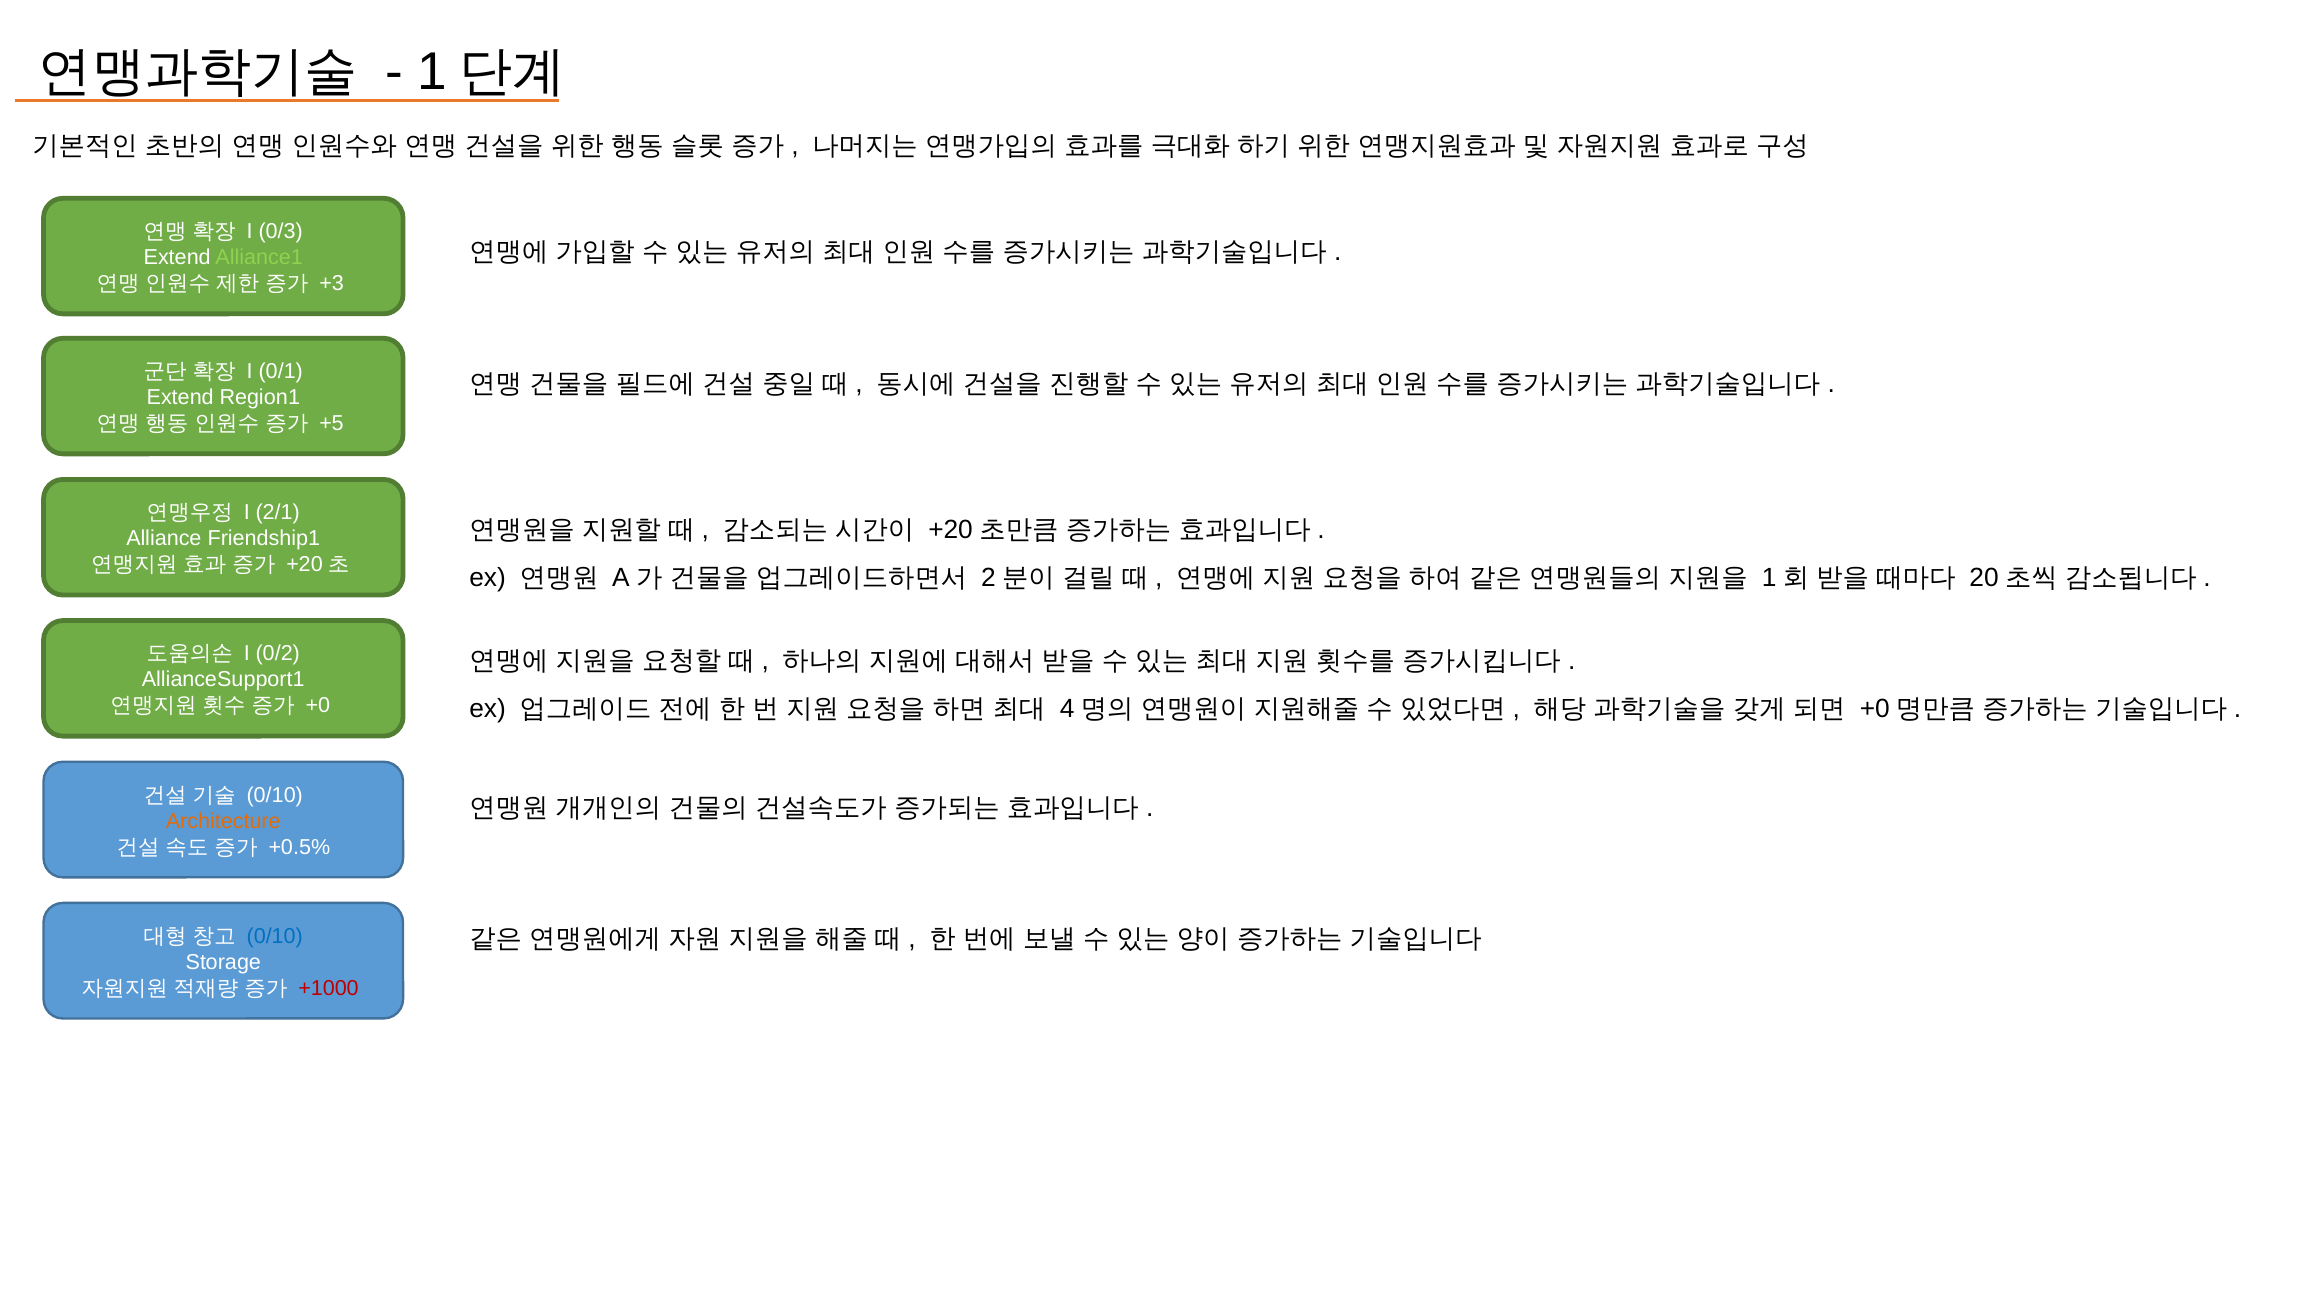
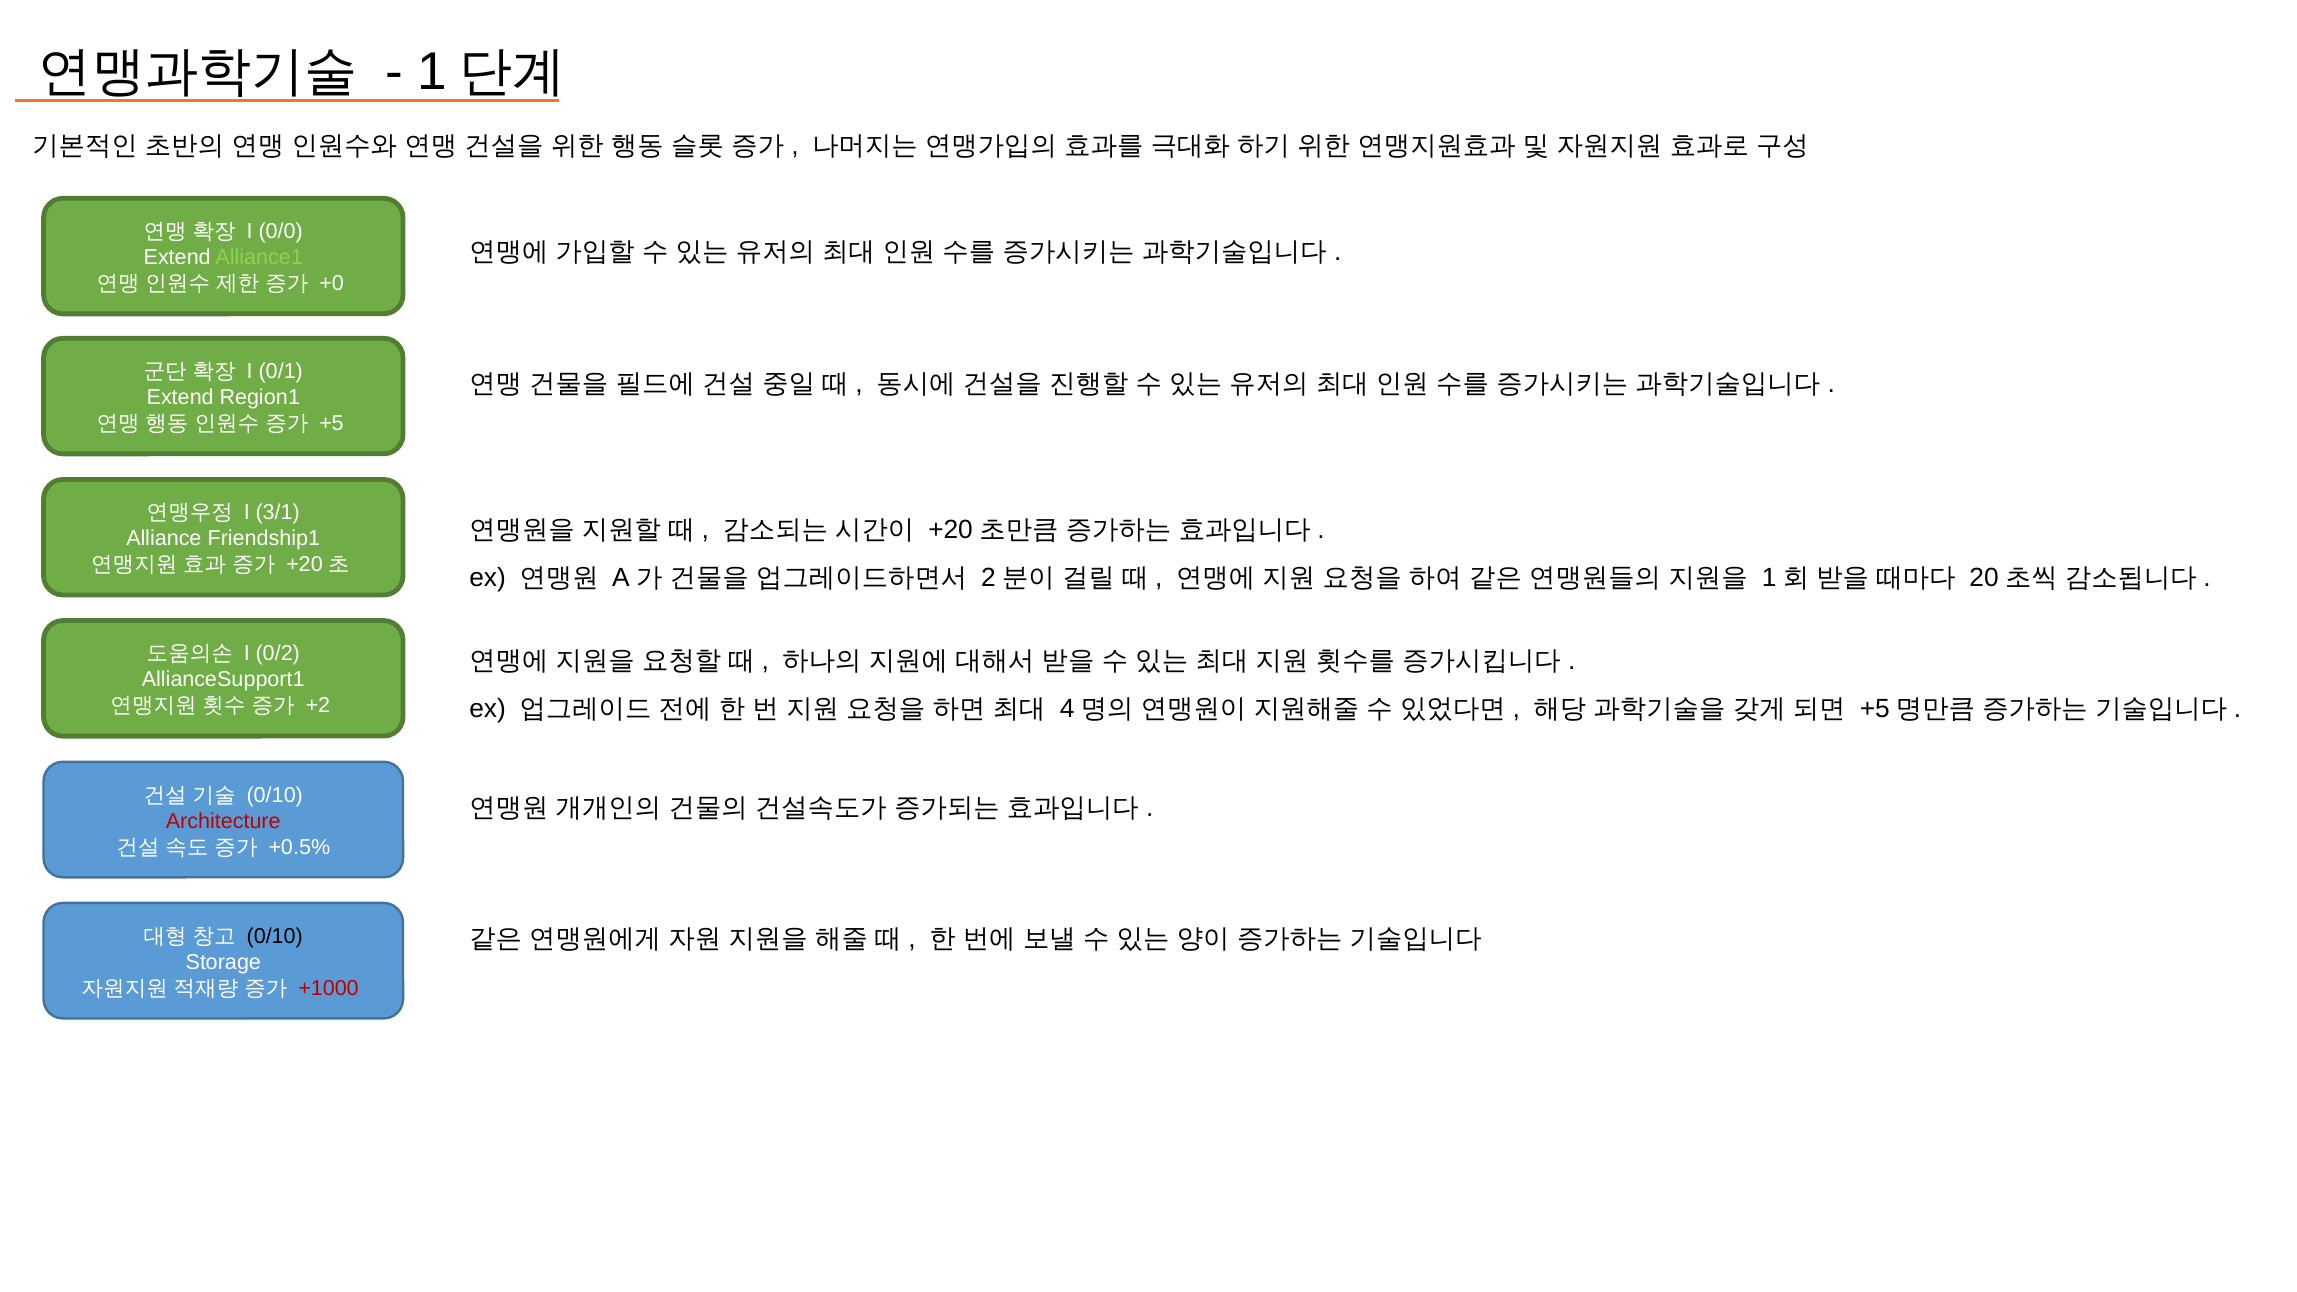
0/3: 0/3 -> 0/0 (281, 232)
+3: +3 -> +0 (332, 283)
2/1: 2/1 -> 3/1 (278, 513)
+0: +0 -> +5 (1875, 709)
+0: +0 -> +2 (318, 706)
Architecture colour: orange -> red (223, 821)
0/10 colour: blue -> black (275, 936)
